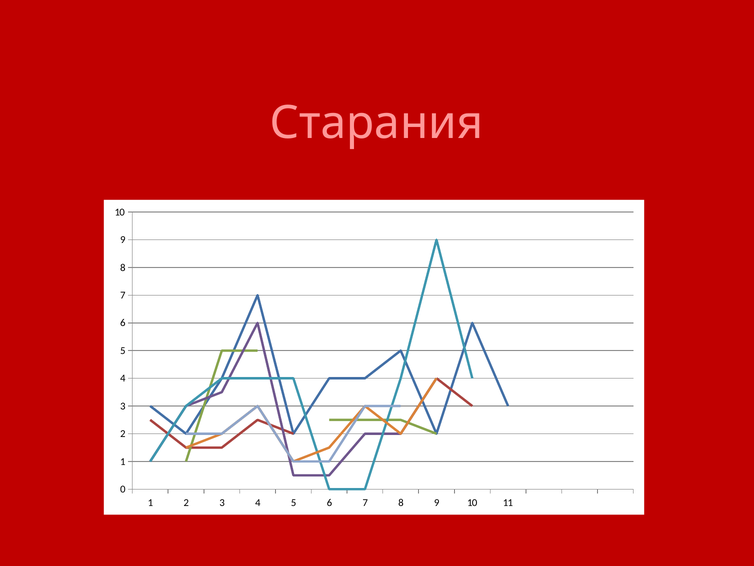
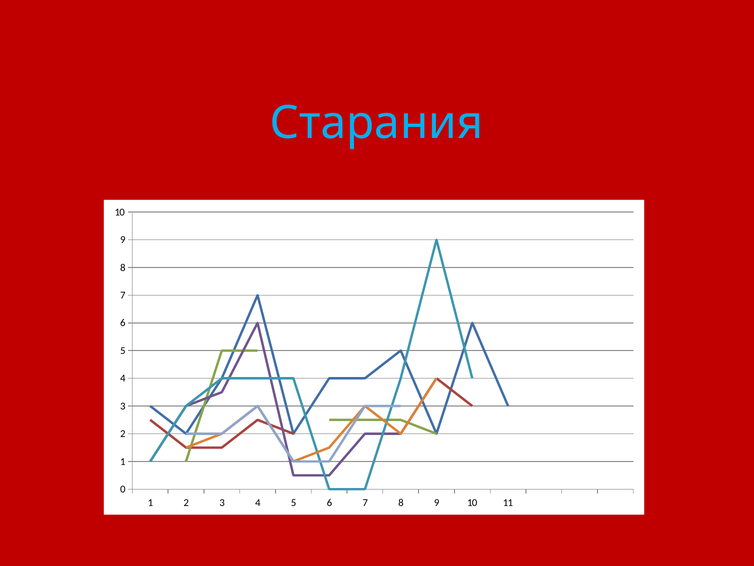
Старания colour: pink -> light blue (377, 123)
